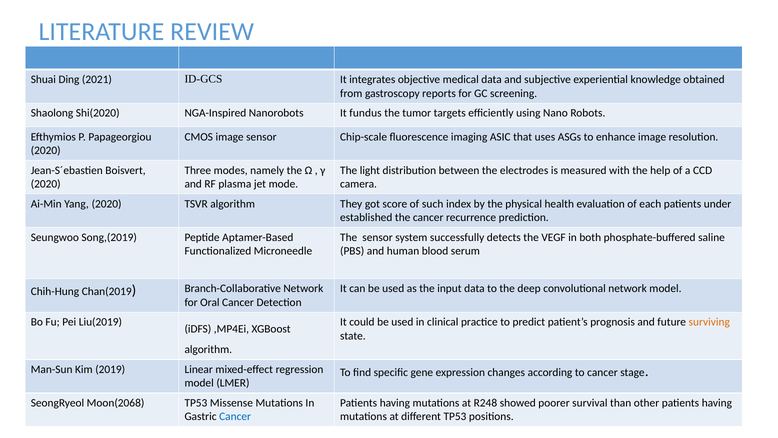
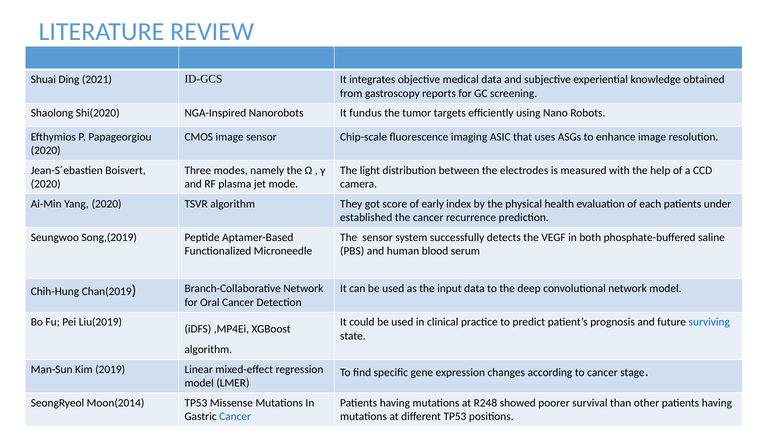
such: such -> early (433, 204)
surviving colour: orange -> blue (709, 322)
Moon(2068: Moon(2068 -> Moon(2014 (116, 403)
